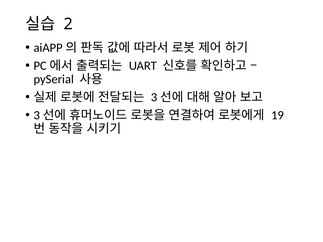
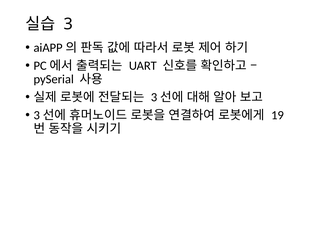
2: 2 -> 3 (68, 24)
